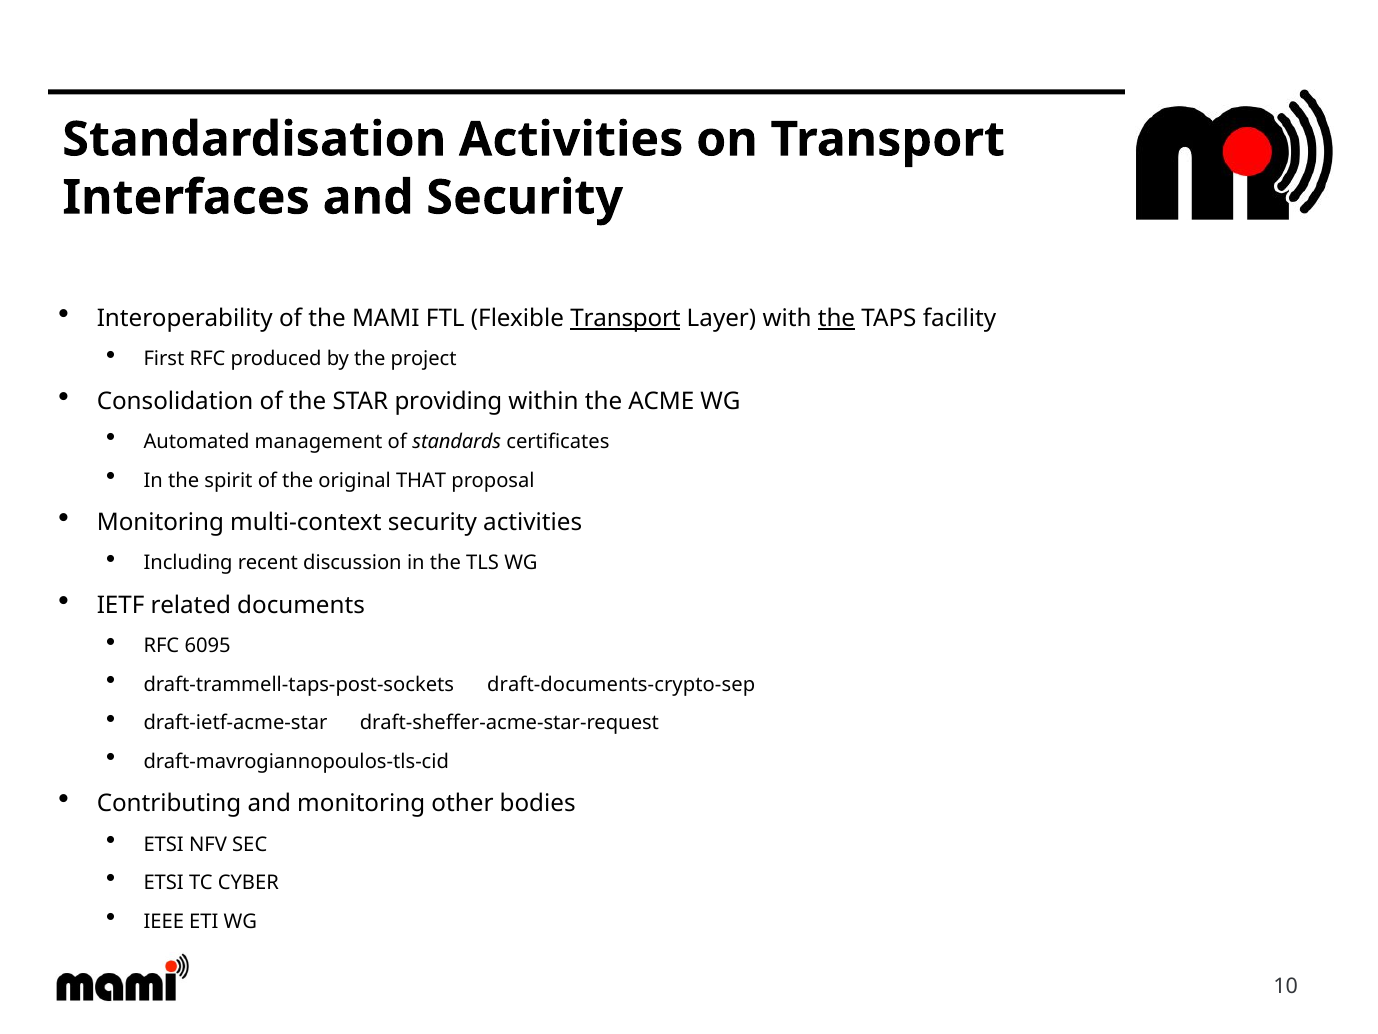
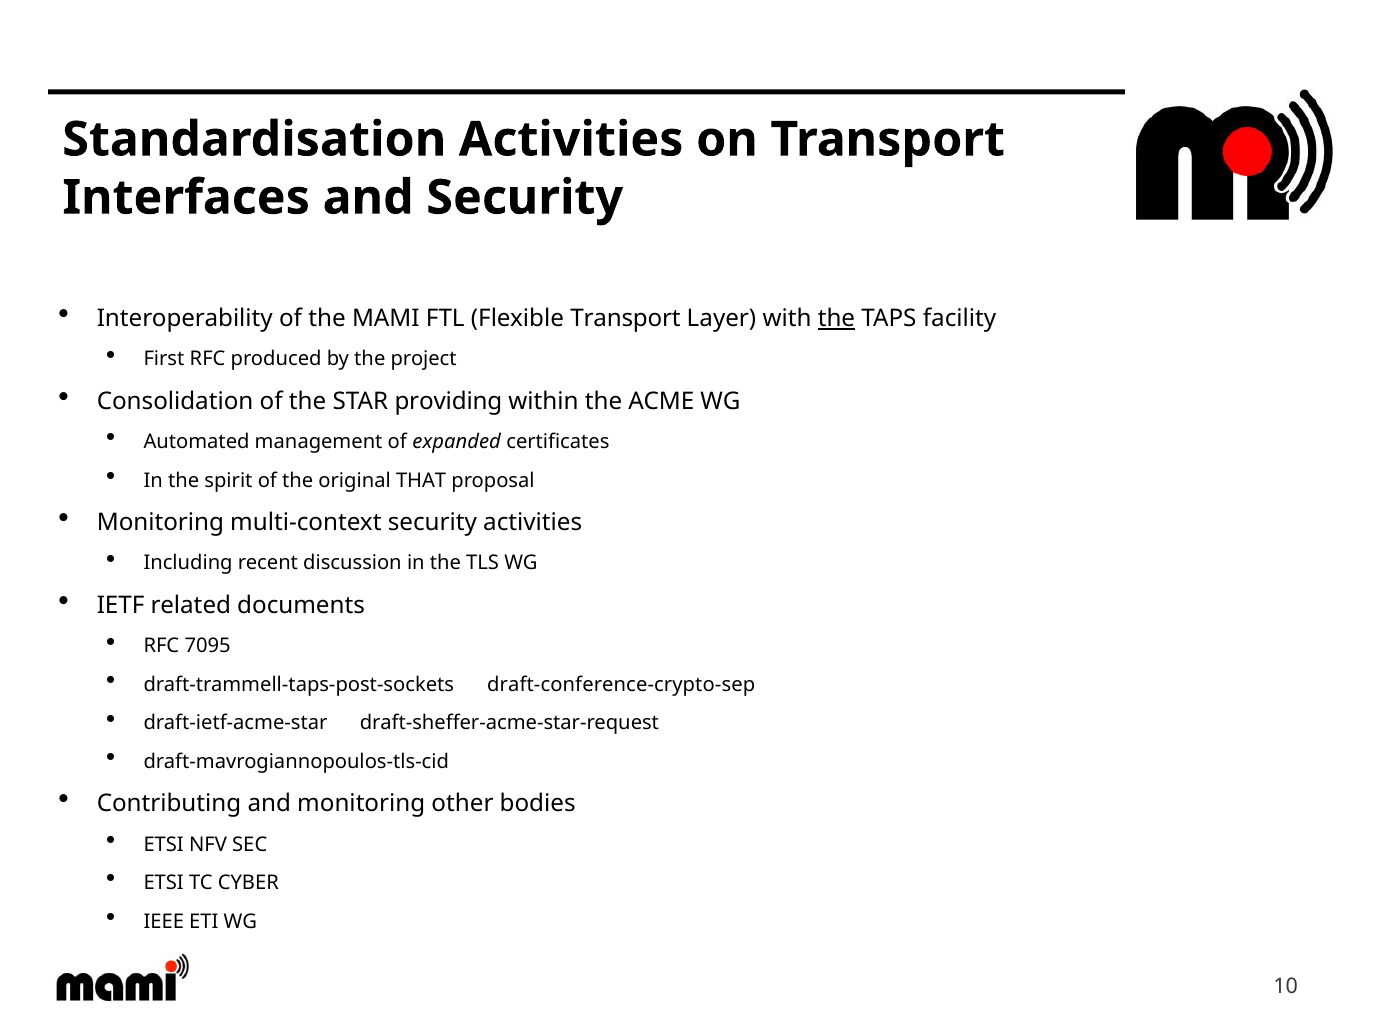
Transport underline: present -> none (625, 318)
standards: standards -> expanded (457, 442)
6095: 6095 -> 7095 (208, 646)
draft-documents-crypto-sep: draft-documents-crypto-sep -> draft-conference-crypto-sep (621, 684)
